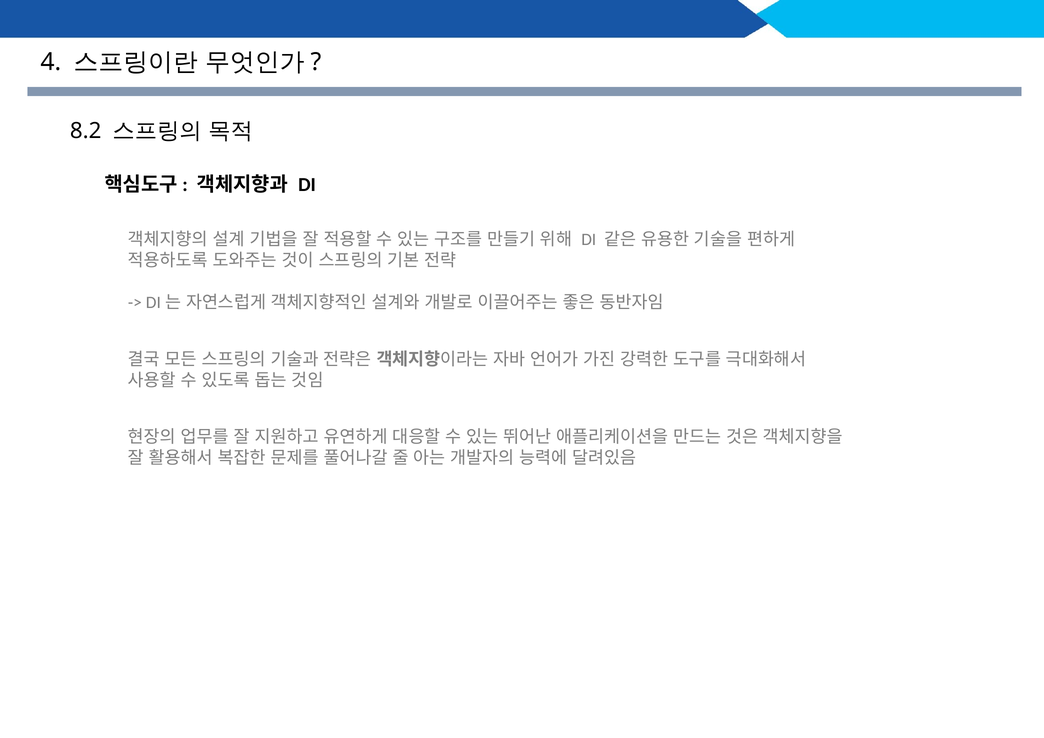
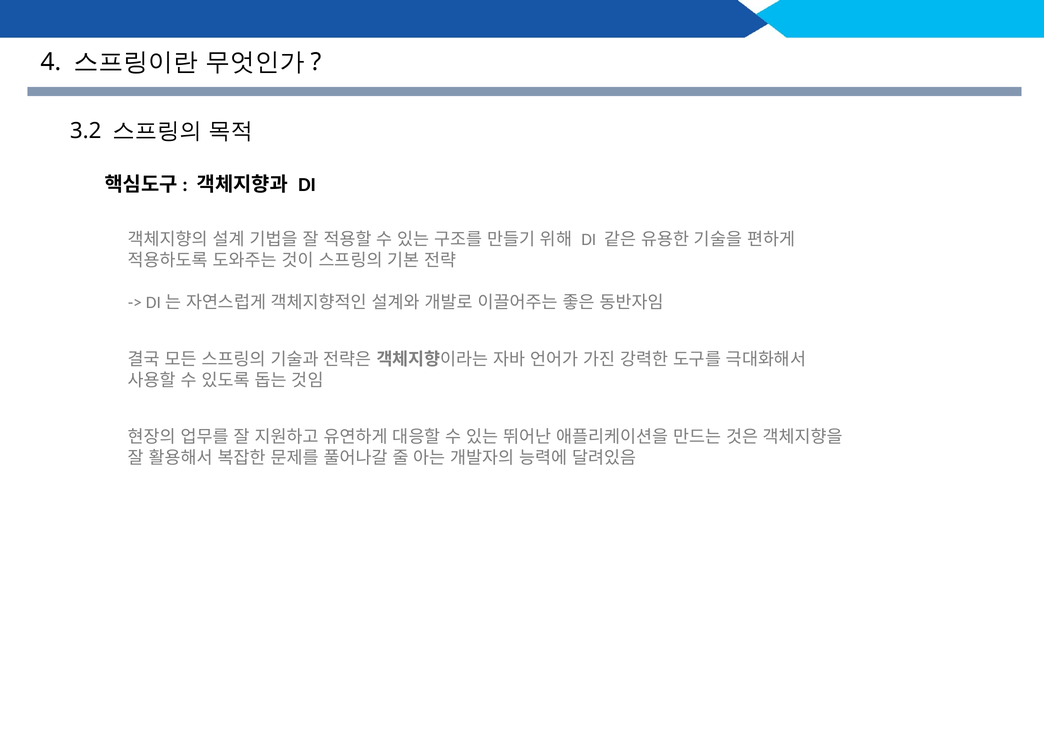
8.2: 8.2 -> 3.2 (86, 131)
